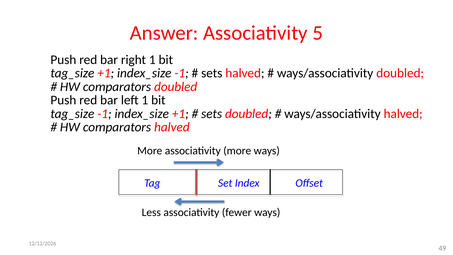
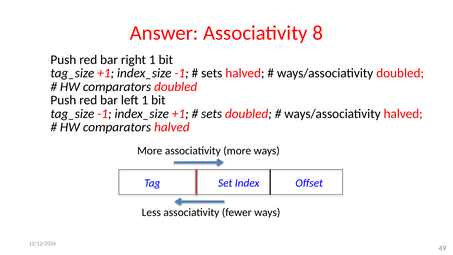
5: 5 -> 8 (318, 33)
